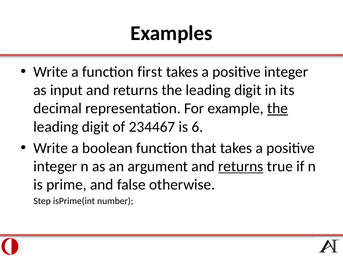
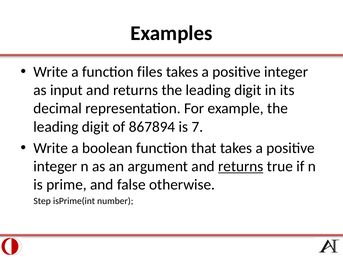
first: first -> files (150, 72)
the underline: present -> none (278, 109)
234467: 234467 -> 867894 (152, 127)
6: 6 -> 7 (197, 127)
